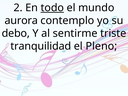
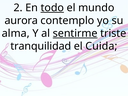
debo: debo -> alma (16, 33)
sentirme underline: none -> present (75, 33)
Pleno: Pleno -> Cuida (101, 46)
